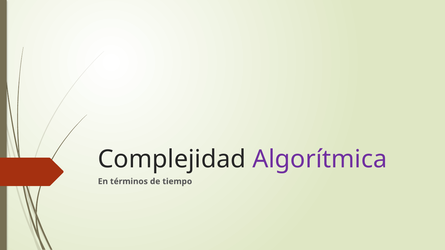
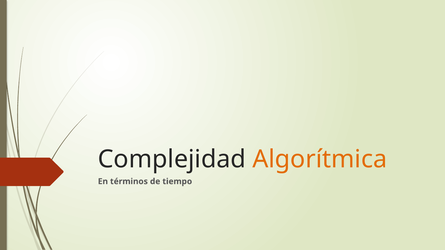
Algorítmica colour: purple -> orange (320, 159)
